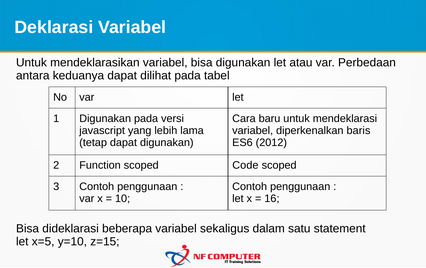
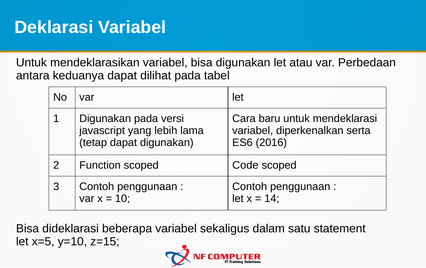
baris: baris -> serta (359, 131)
2012: 2012 -> 2016 (271, 143)
16: 16 -> 14 (272, 199)
